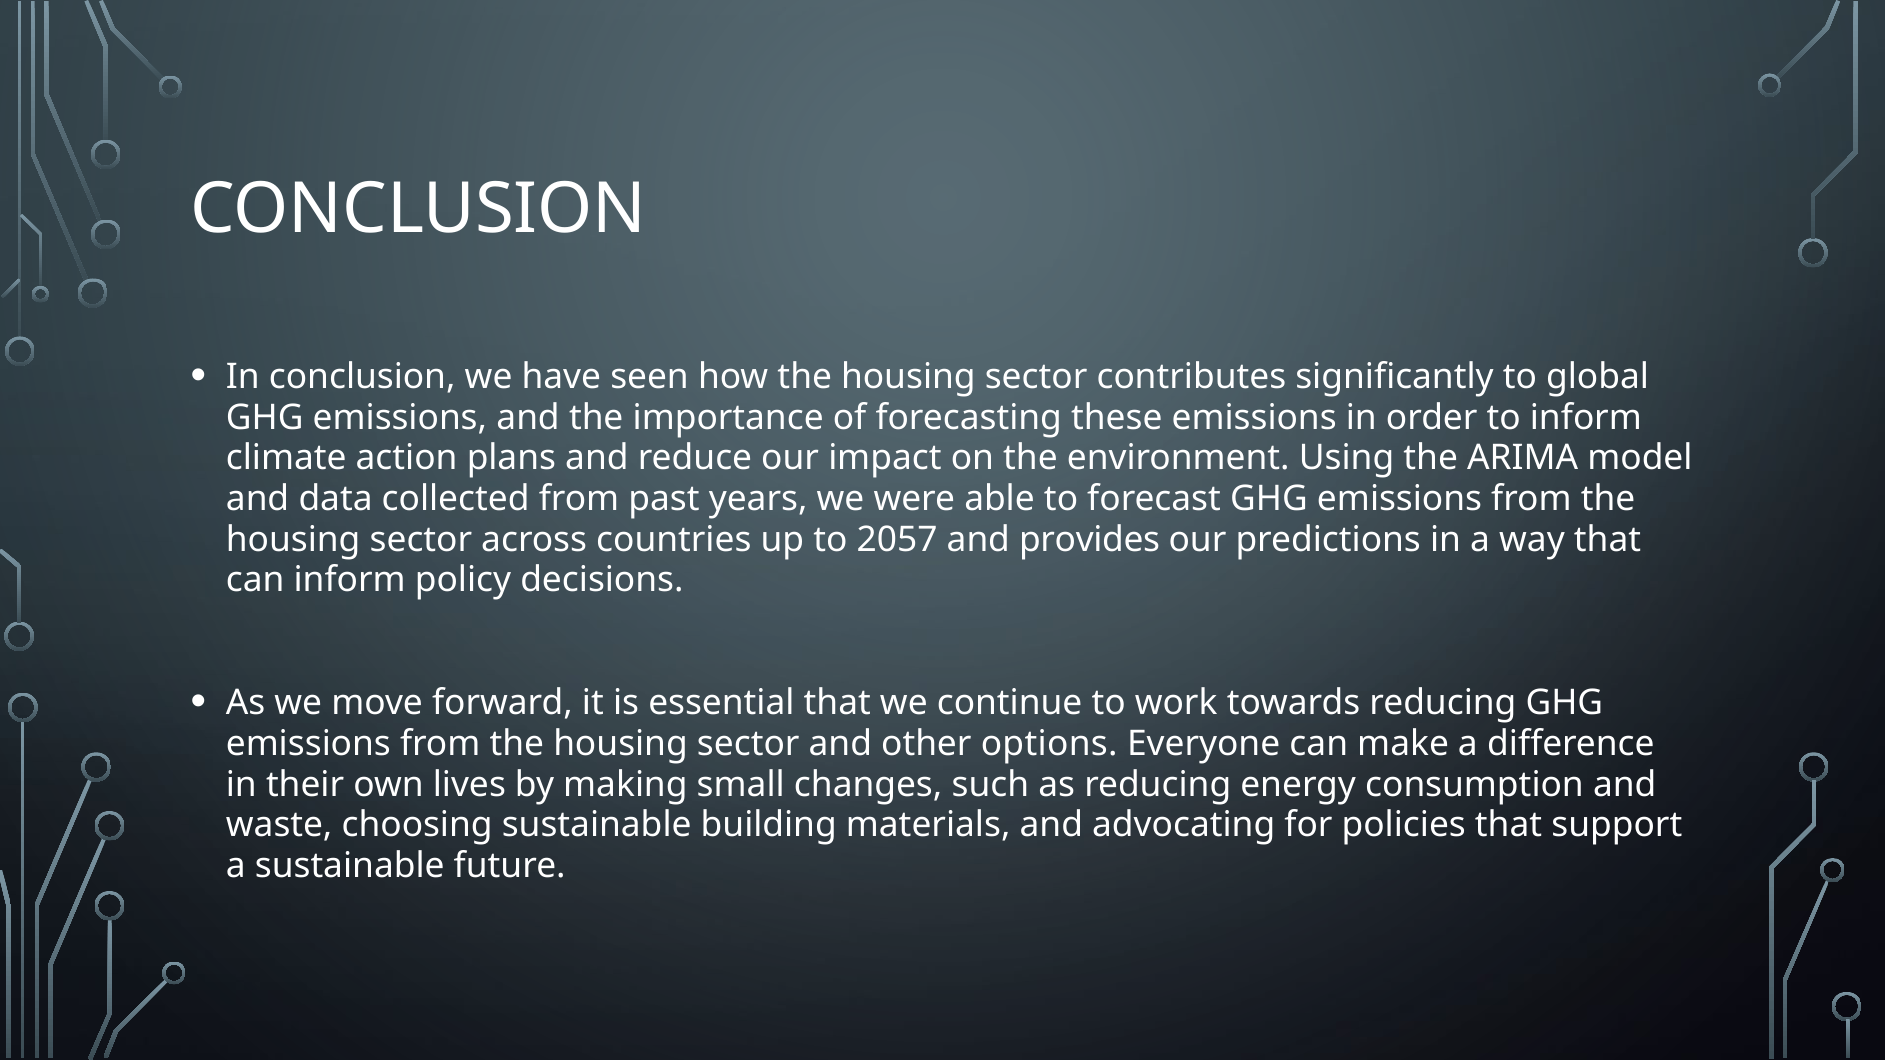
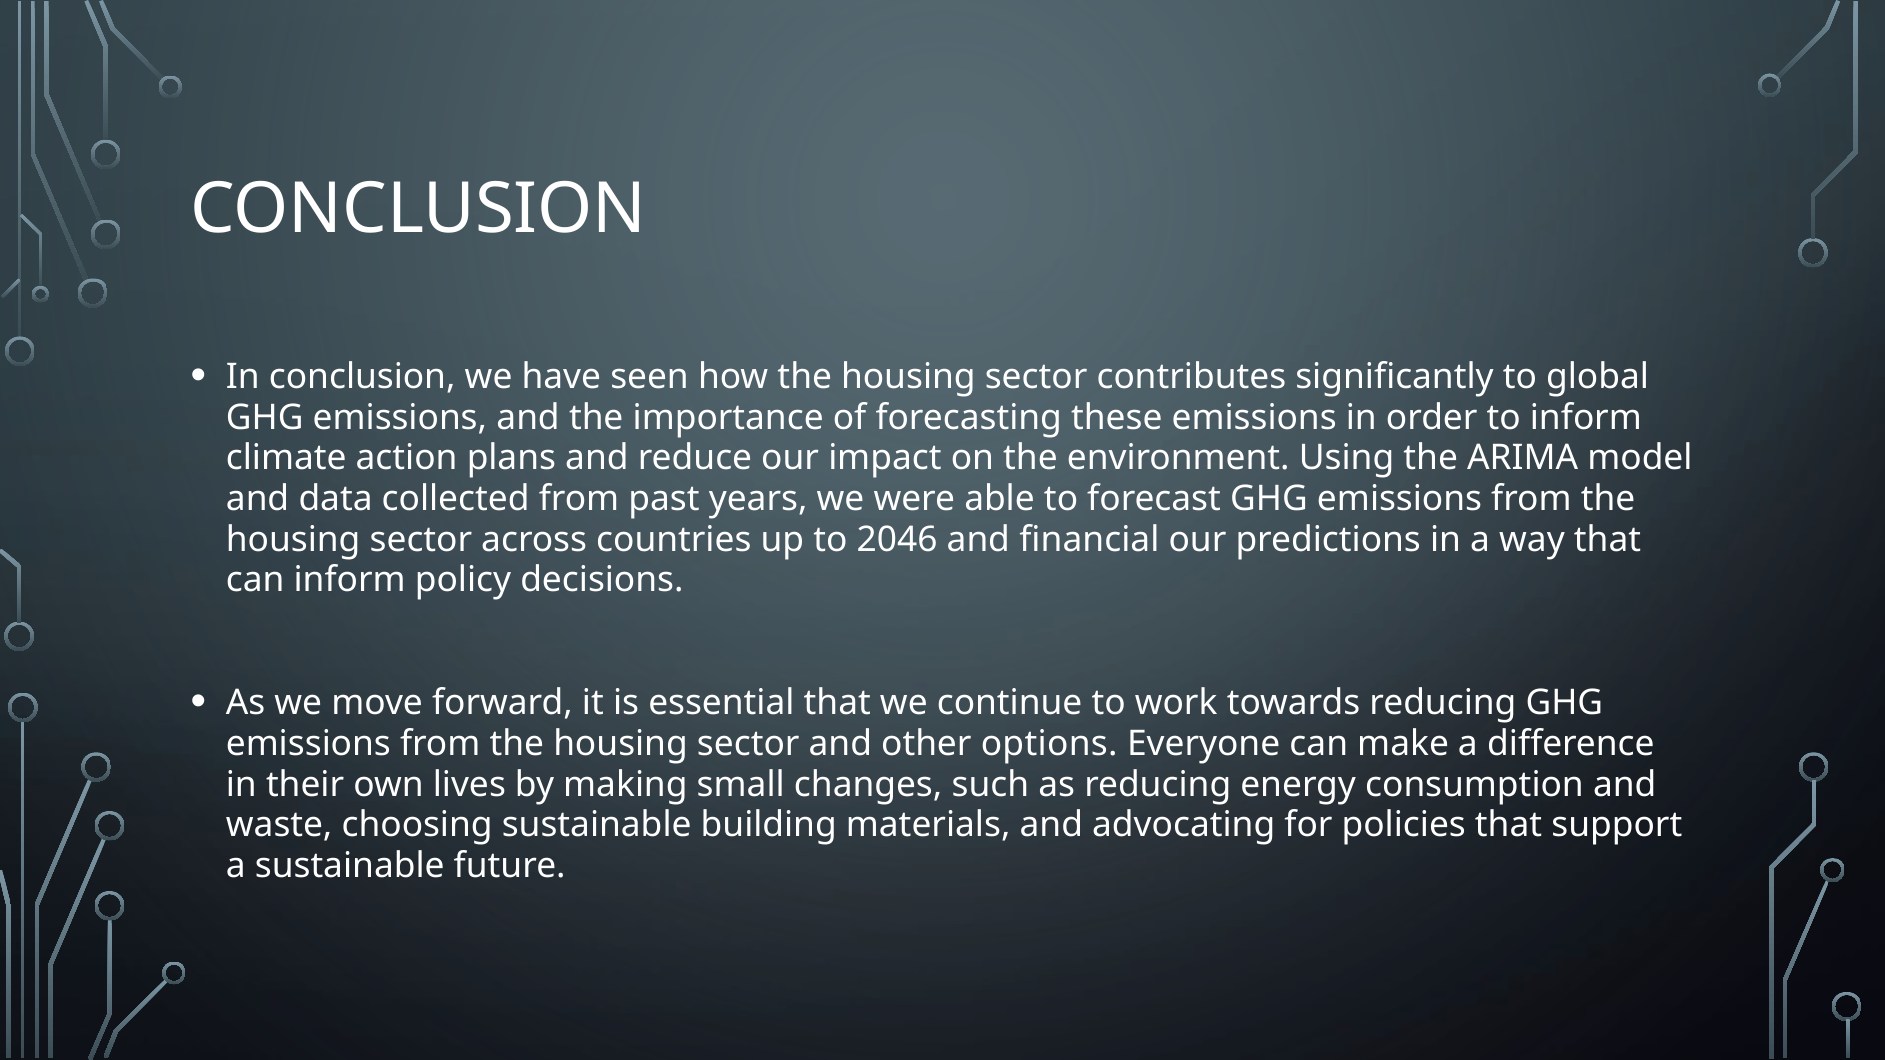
2057: 2057 -> 2046 (897, 540)
provides: provides -> financial (1089, 540)
